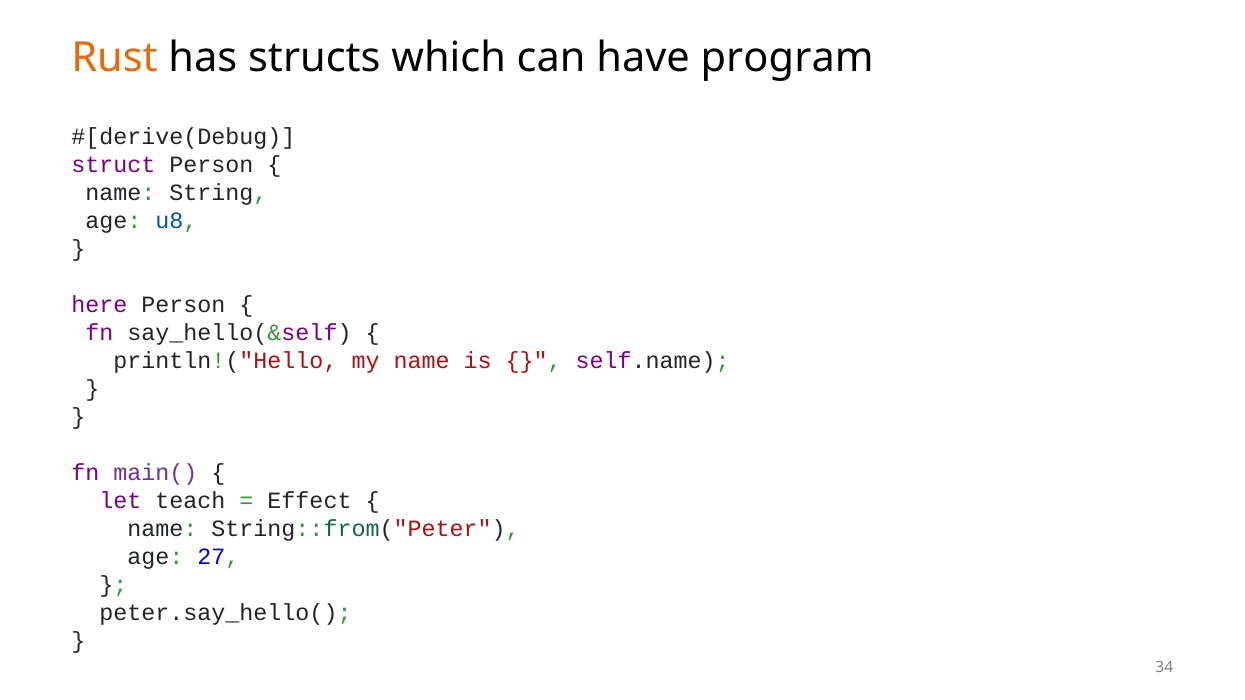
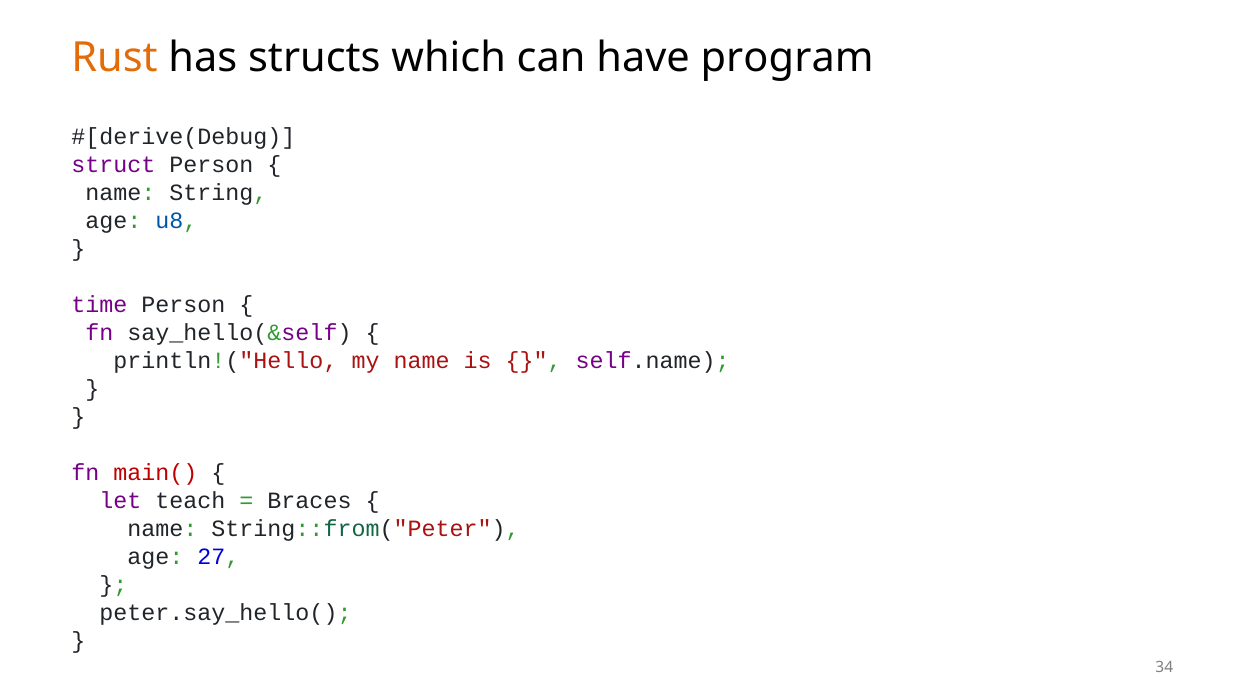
here: here -> time (99, 305)
main( colour: purple -> red (155, 473)
Effect: Effect -> Braces (309, 501)
